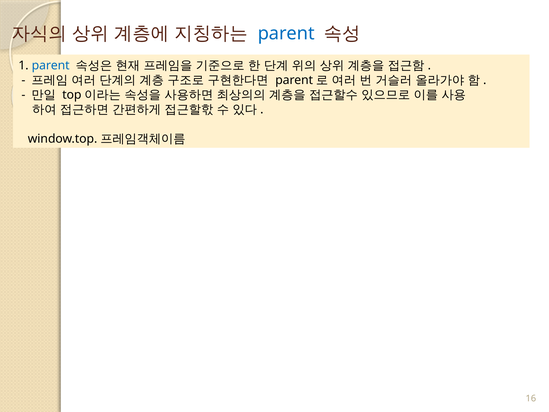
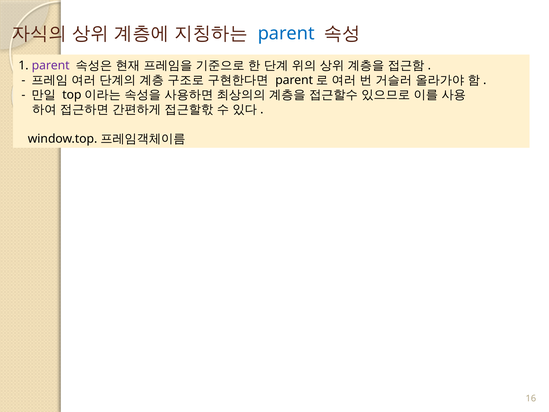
parent colour: blue -> purple (51, 65)
